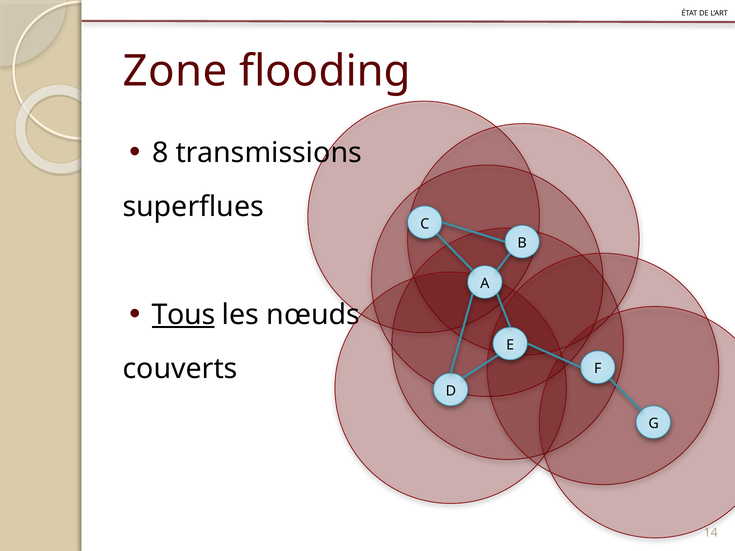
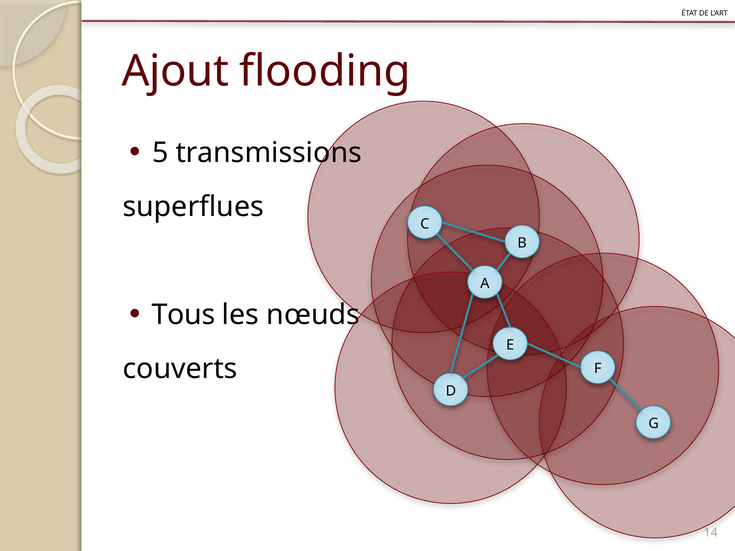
Zone: Zone -> Ajout (175, 71)
8: 8 -> 5 (160, 153)
Tous underline: present -> none (183, 315)
